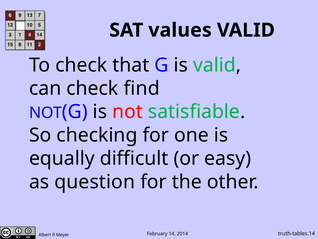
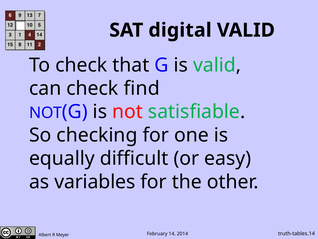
values: values -> digital (180, 30)
question: question -> variables (95, 182)
